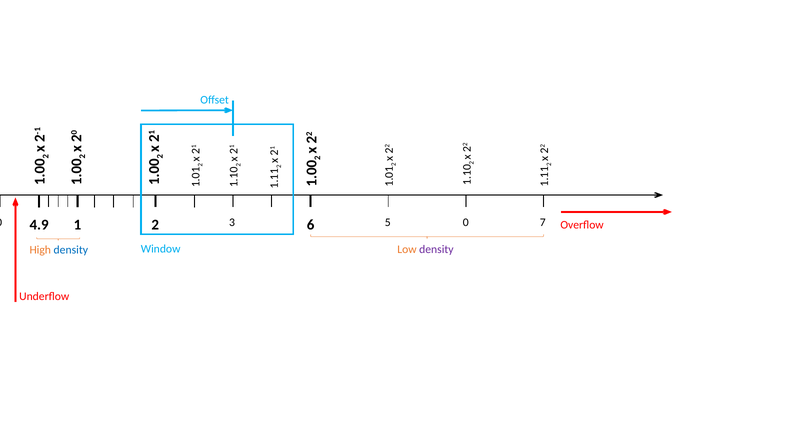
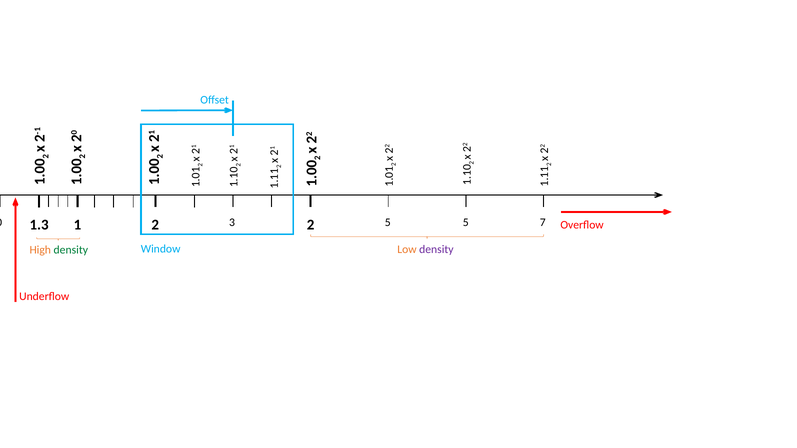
3 6: 6 -> 2 (311, 225)
5 0: 0 -> 5 (466, 223)
4.9: 4.9 -> 1.3 (39, 225)
density colour: blue -> green (71, 250)
